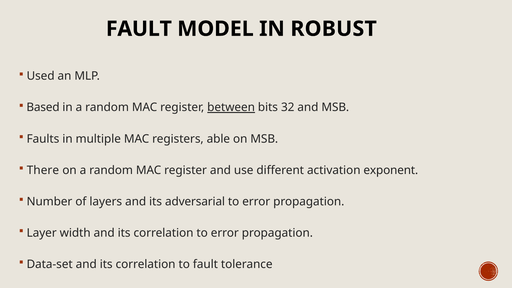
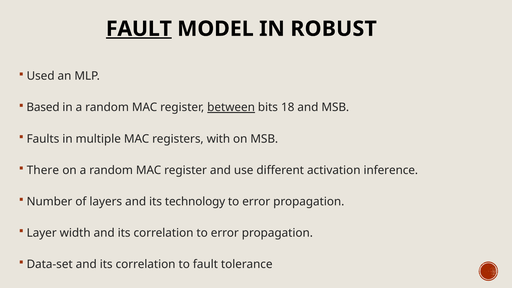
FAULT underline: none -> present (139, 29)
32: 32 -> 18 (288, 107)
able: able -> with (218, 139)
exponent: exponent -> inference (391, 170)
adversarial: adversarial -> technology (195, 202)
